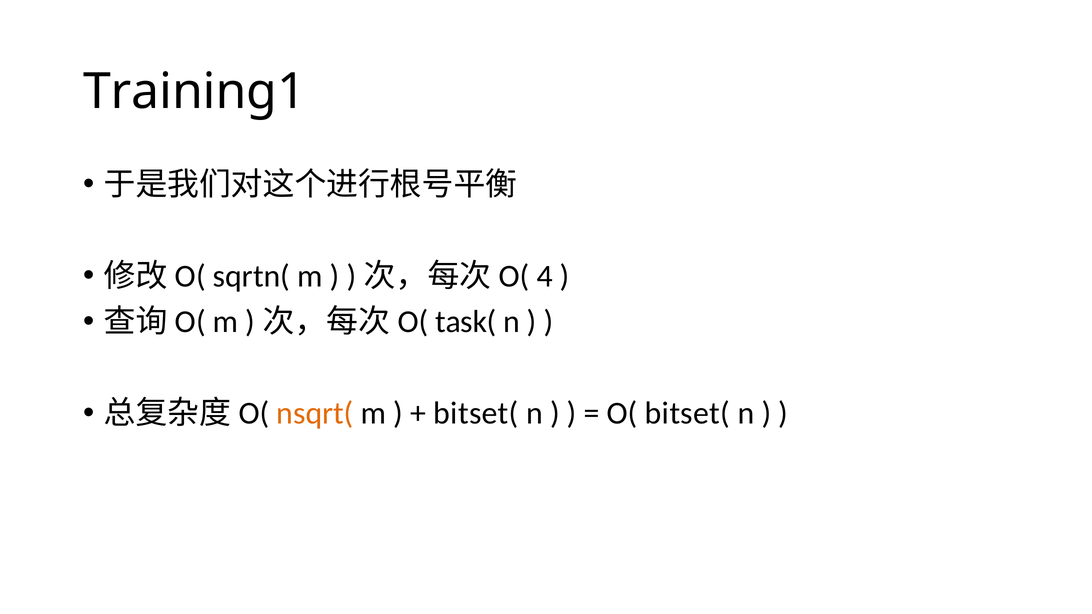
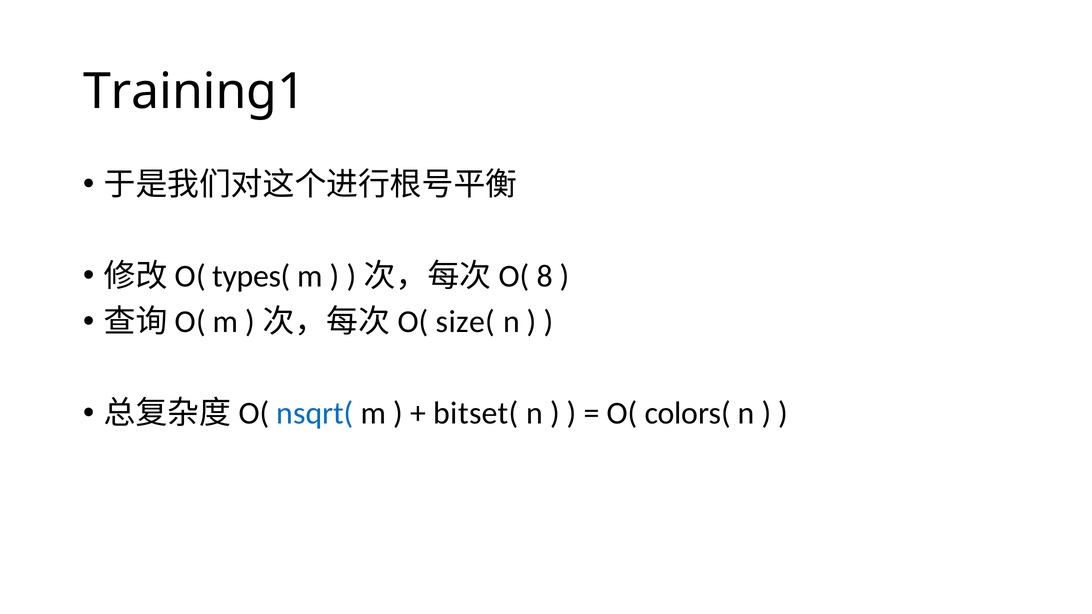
sqrtn(: sqrtn( -> types( (252, 276)
4: 4 -> 8 (545, 276)
task(: task( -> size( (465, 322)
nsqrt( colour: orange -> blue (315, 414)
O( bitset(: bitset( -> colors( (688, 414)
